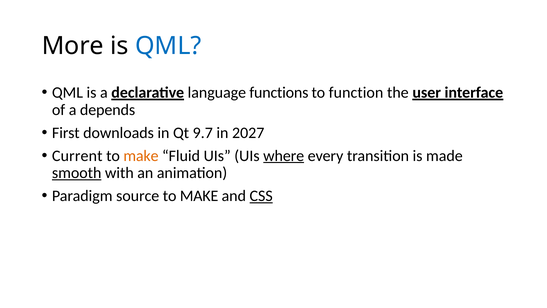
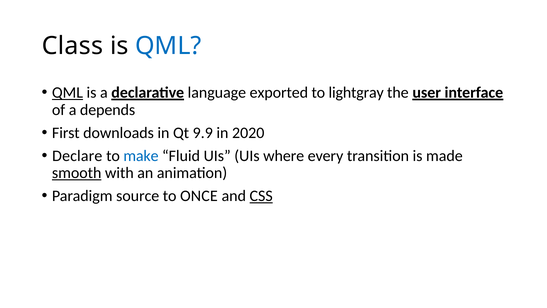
More: More -> Class (73, 46)
QML underline: none -> present (67, 92)
functions: functions -> exported (279, 92)
function: function -> lightgray (356, 92)
9.7: 9.7 -> 9.9 (203, 133)
2027: 2027 -> 2020 (248, 133)
Current: Current -> Declare (77, 156)
make colour: orange -> blue (141, 156)
where underline: present -> none (284, 156)
MAKE: MAKE -> ONCE (199, 196)
